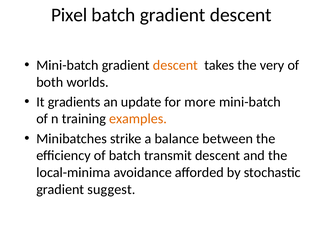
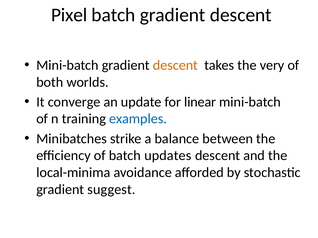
gradients: gradients -> converge (74, 102)
more: more -> linear (200, 102)
examples colour: orange -> blue (138, 119)
transmit: transmit -> updates (168, 156)
